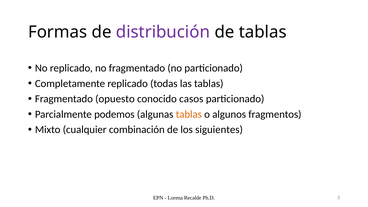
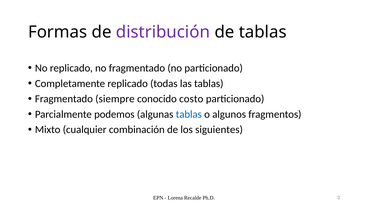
opuesto: opuesto -> siempre (115, 99)
casos: casos -> costo (191, 99)
tablas colour: orange -> blue (189, 114)
